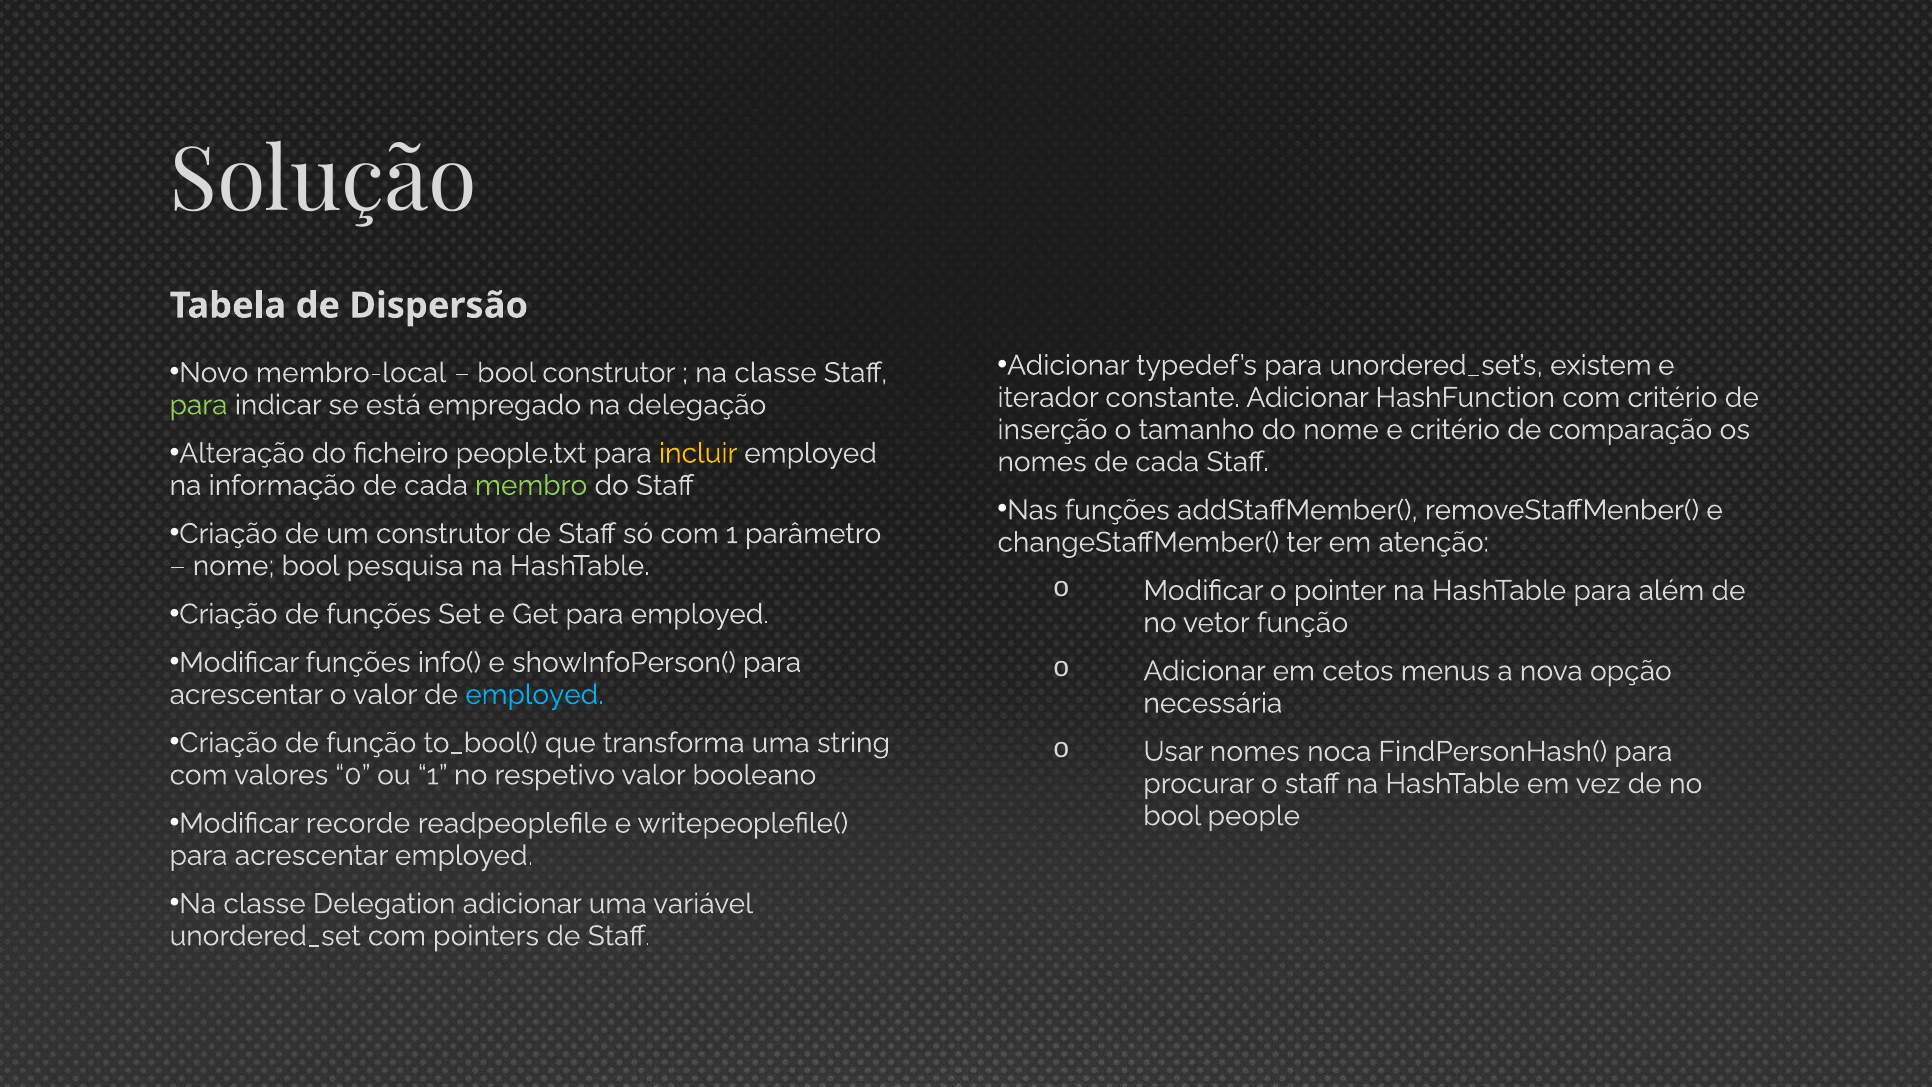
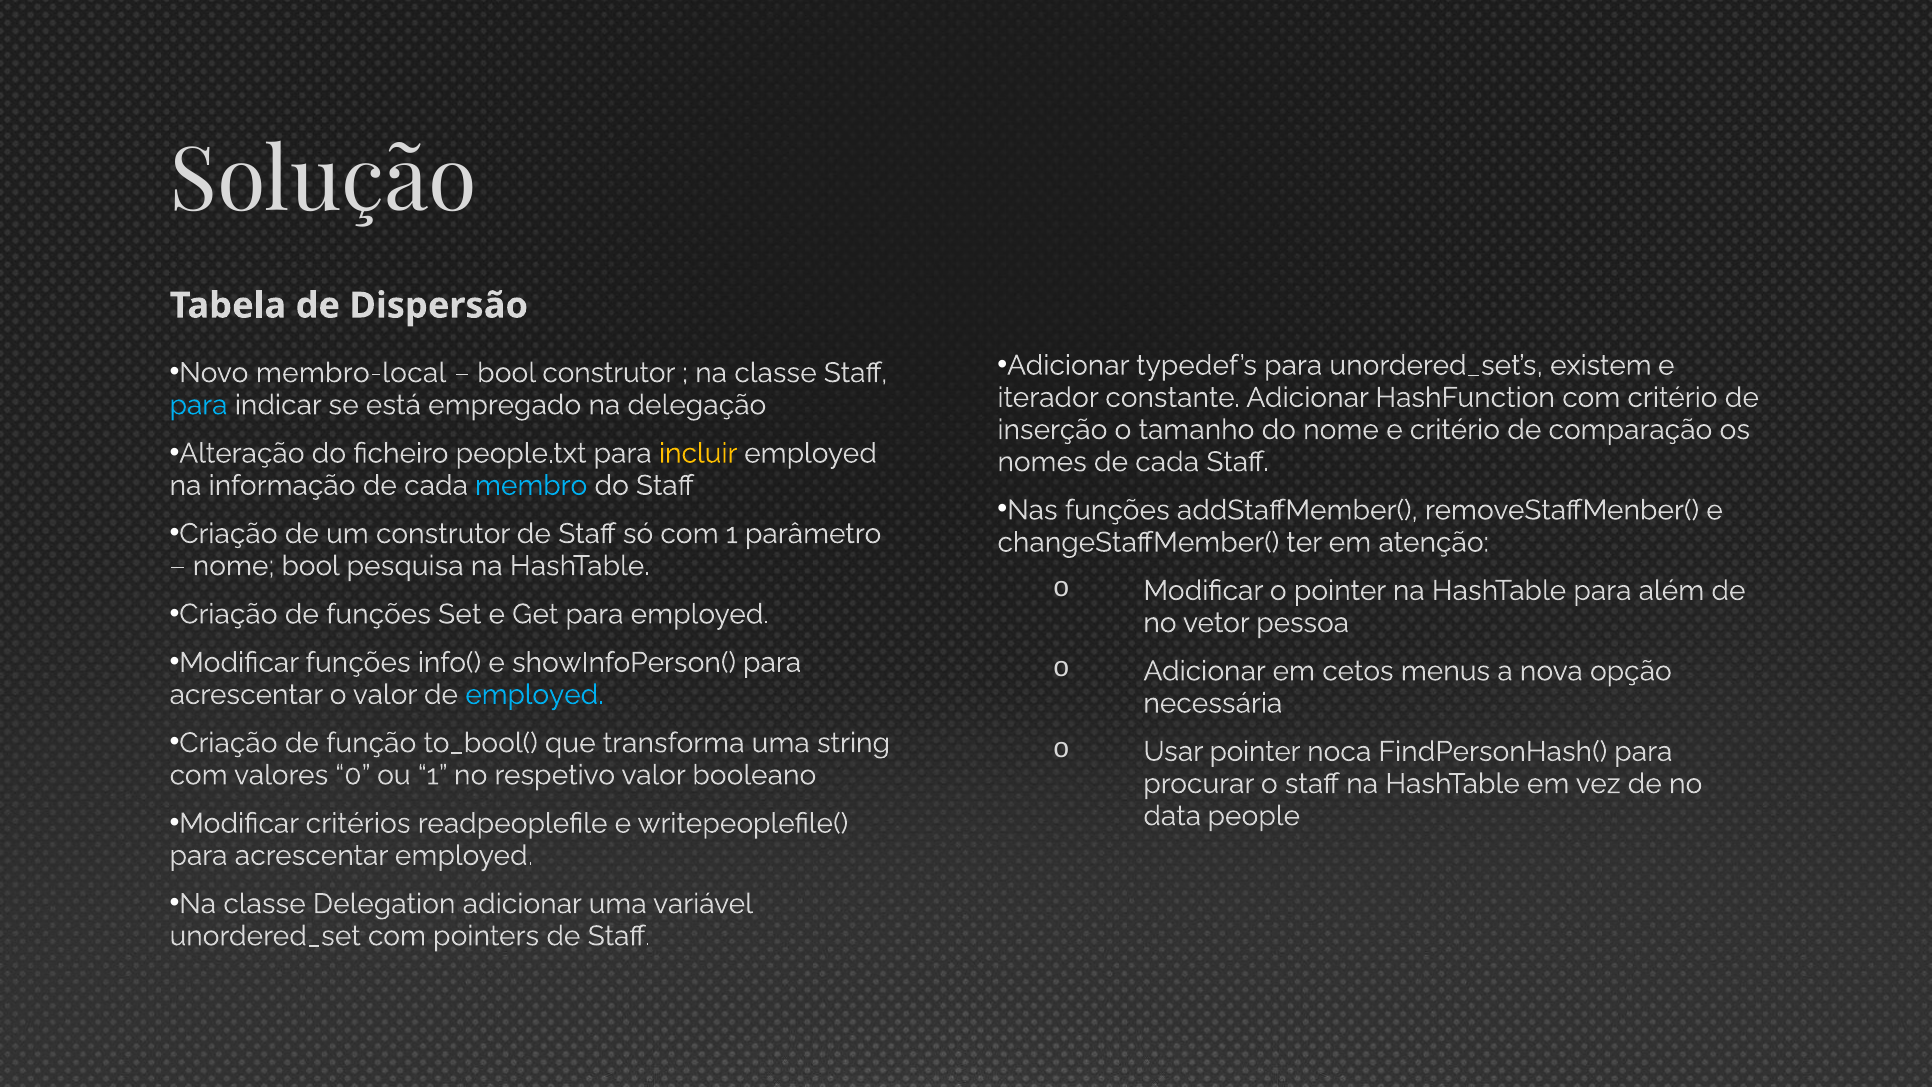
para colour: light green -> light blue (199, 405)
membro colour: light green -> light blue (531, 485)
vetor função: função -> pessoa (1303, 623)
Usar nomes: nomes -> pointer (1255, 751)
bool: bool -> data (1172, 816)
recorde: recorde -> critérios (358, 823)
